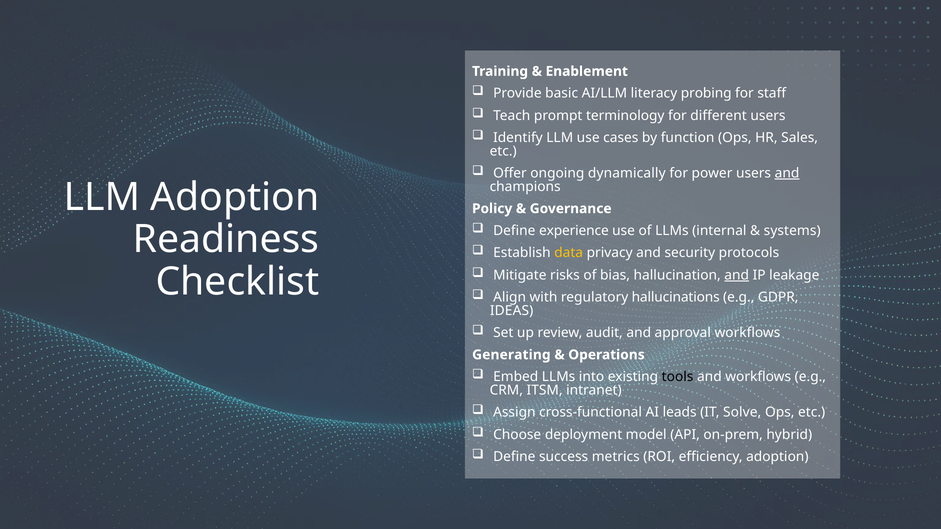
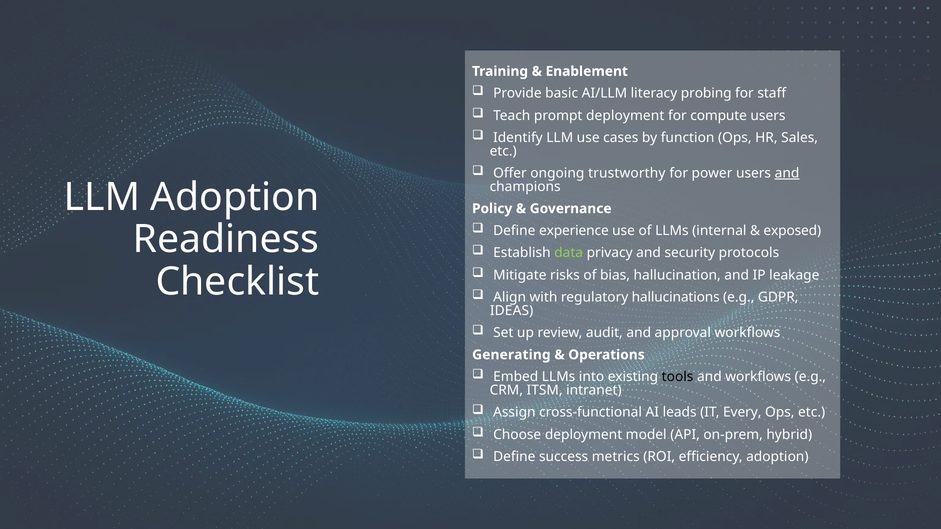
prompt terminology: terminology -> deployment (625, 116)
different: different -> compute (719, 116)
dynamically: dynamically -> trustworthy (627, 173)
systems: systems -> exposed (792, 231)
data colour: yellow -> light green (569, 253)
and underline: present -> none (737, 275)
Solve: Solve -> Every (742, 413)
